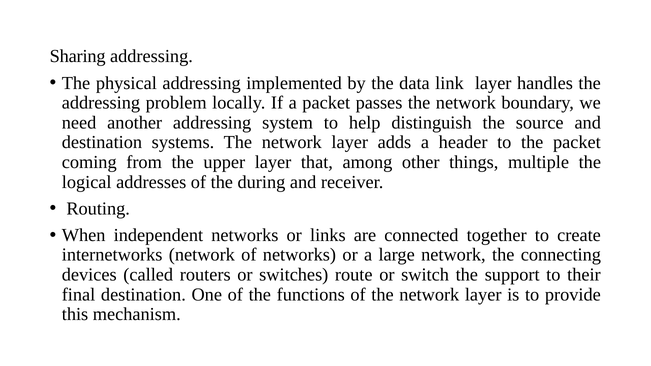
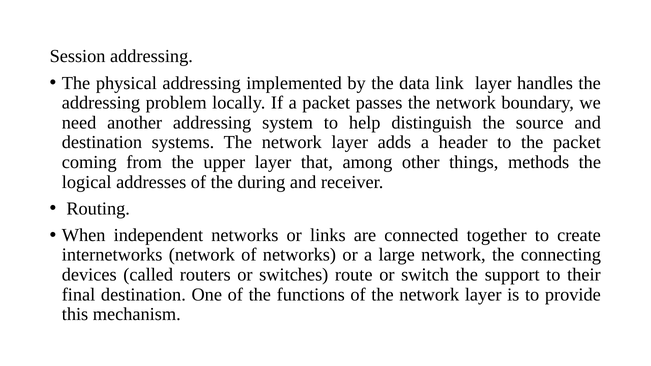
Sharing: Sharing -> Session (78, 56)
multiple: multiple -> methods (539, 162)
